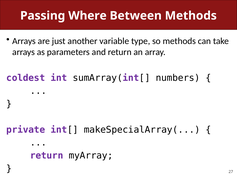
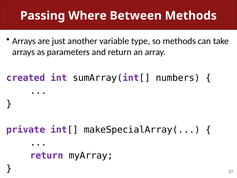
coldest: coldest -> created (26, 78)
